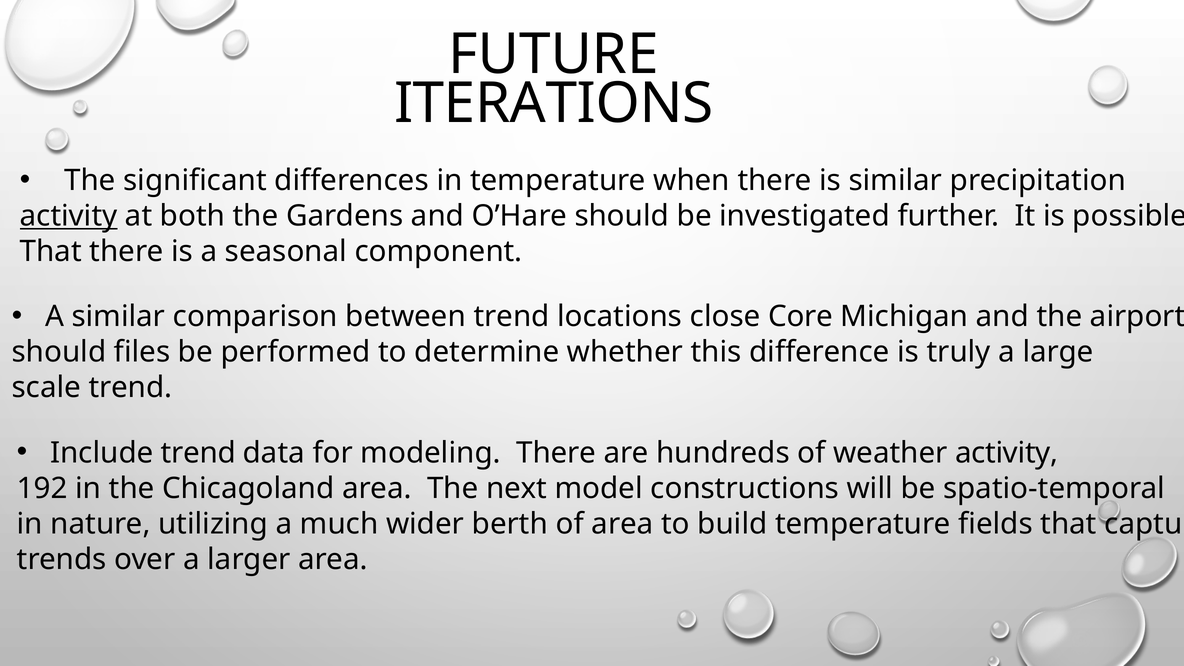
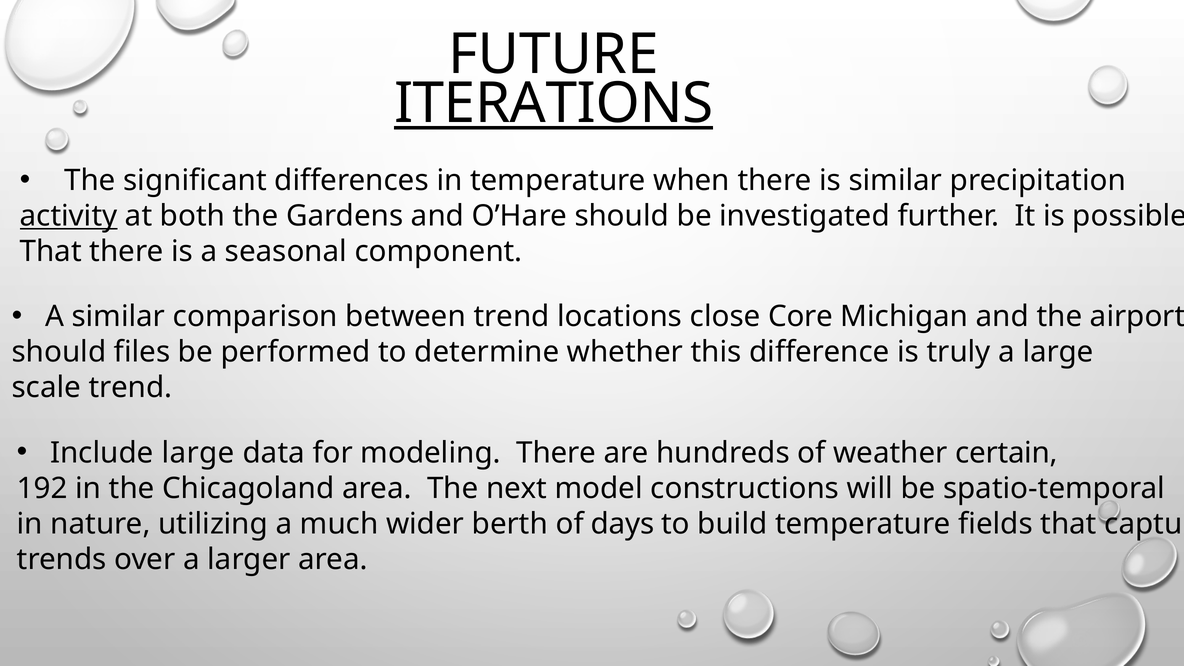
ITERATIONS underline: none -> present (554, 104)
Include trend: trend -> large (198, 453)
weather activity: activity -> certain (1007, 453)
of area: area -> days (623, 524)
